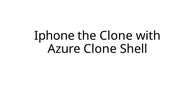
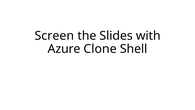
Iphone: Iphone -> Screen (54, 36)
the Clone: Clone -> Slides (116, 36)
